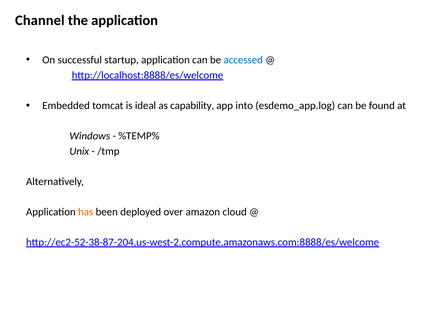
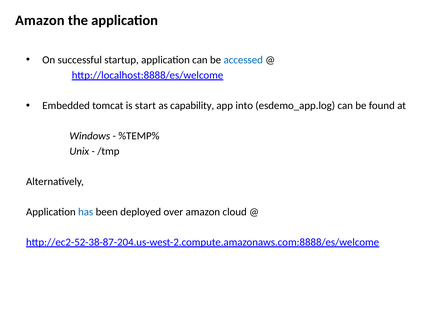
Channel: Channel -> Amazon (40, 21)
ideal: ideal -> start (145, 106)
has colour: orange -> blue (86, 212)
